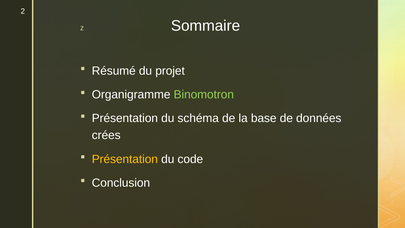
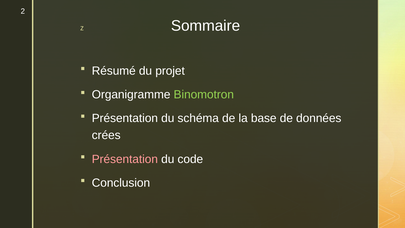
Présentation colour: yellow -> pink (125, 159)
